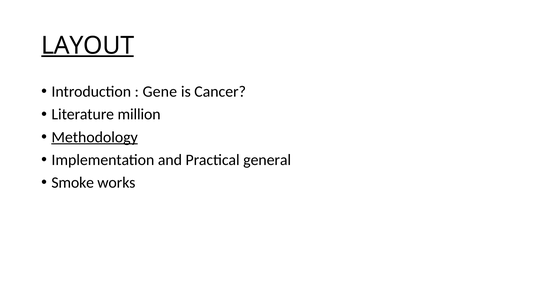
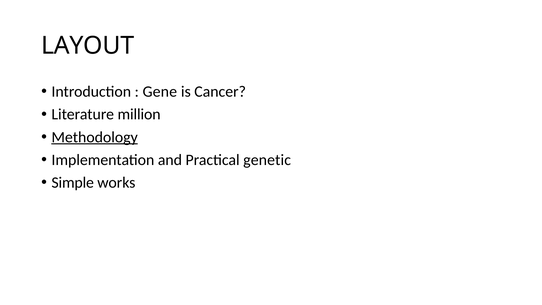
LAYOUT underline: present -> none (88, 46)
general: general -> genetic (267, 160)
Smoke: Smoke -> Simple (73, 183)
